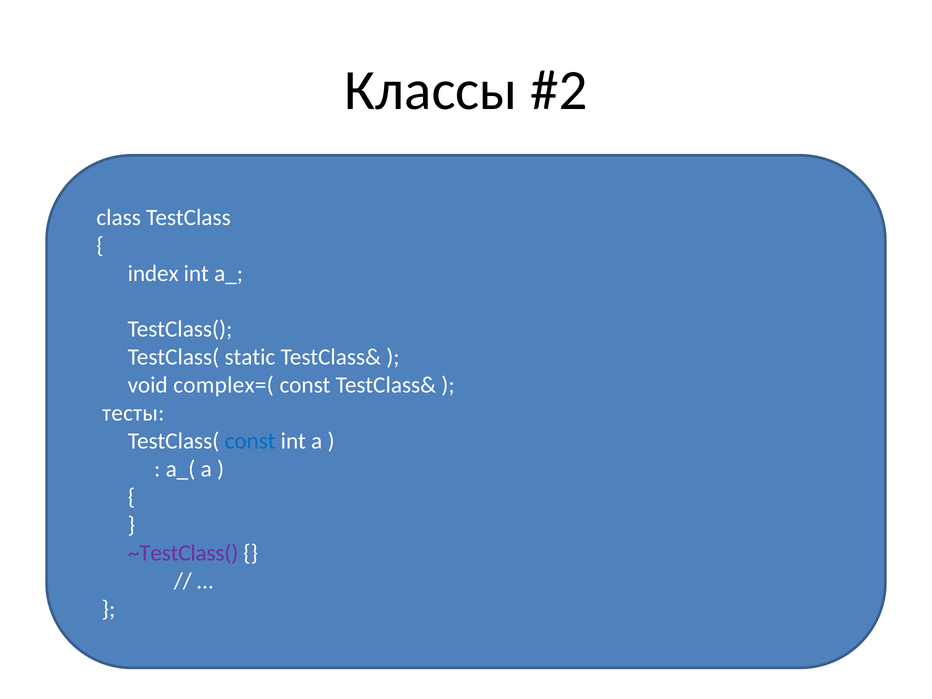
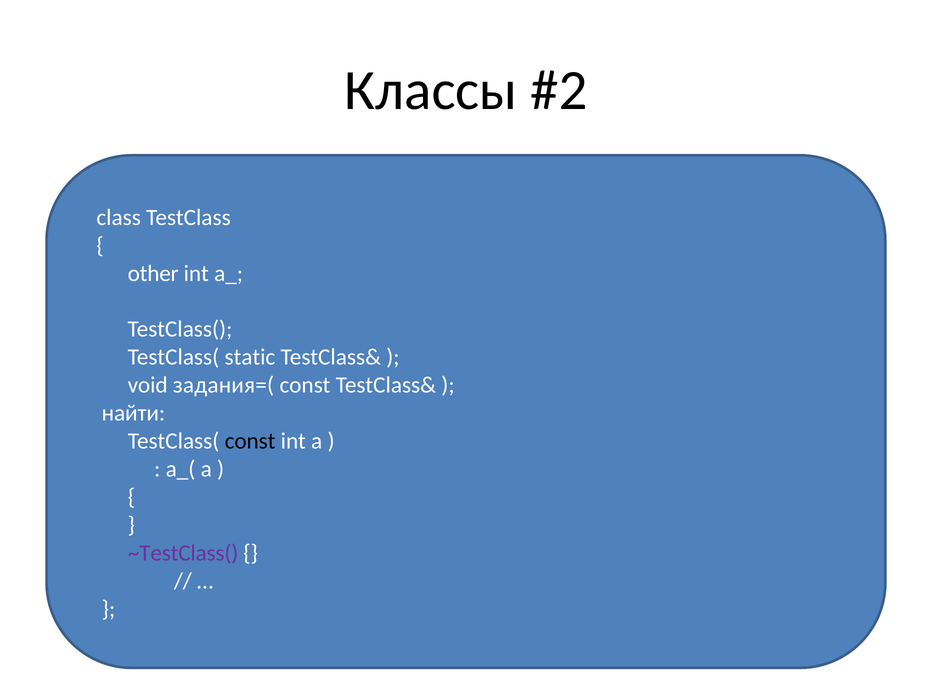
index: index -> other (153, 273)
complex=(: complex=( -> задания=( (224, 385)
тесты: тесты -> найти (133, 413)
const colour: blue -> black (250, 441)
